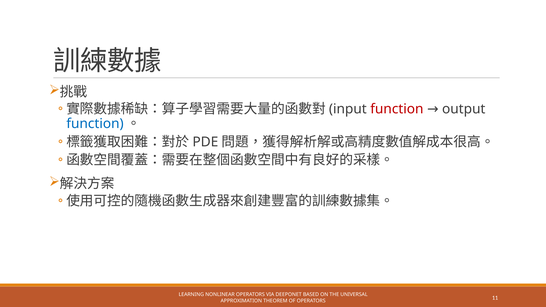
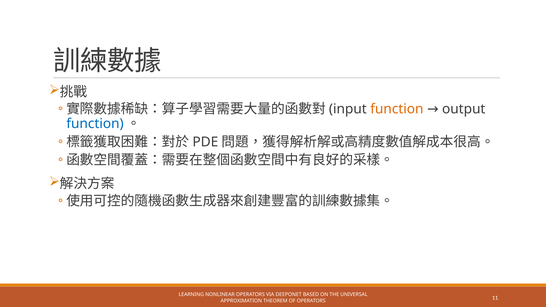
function colour: red -> orange (397, 109)
